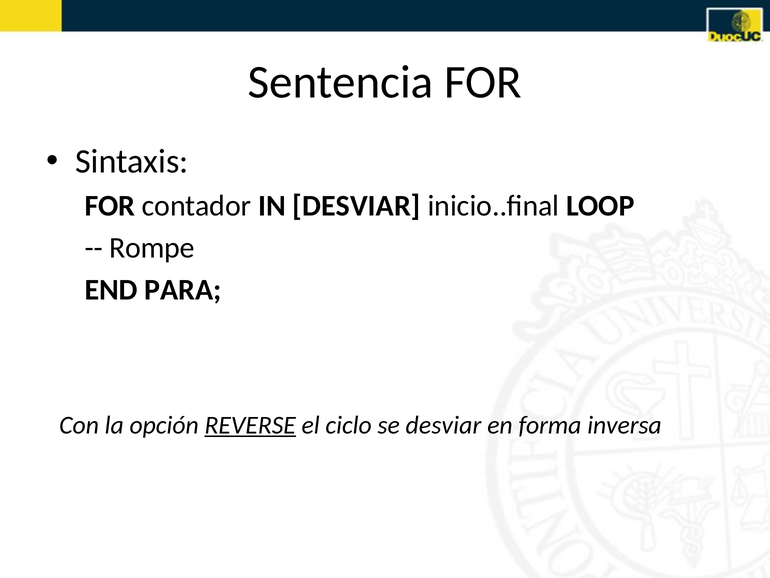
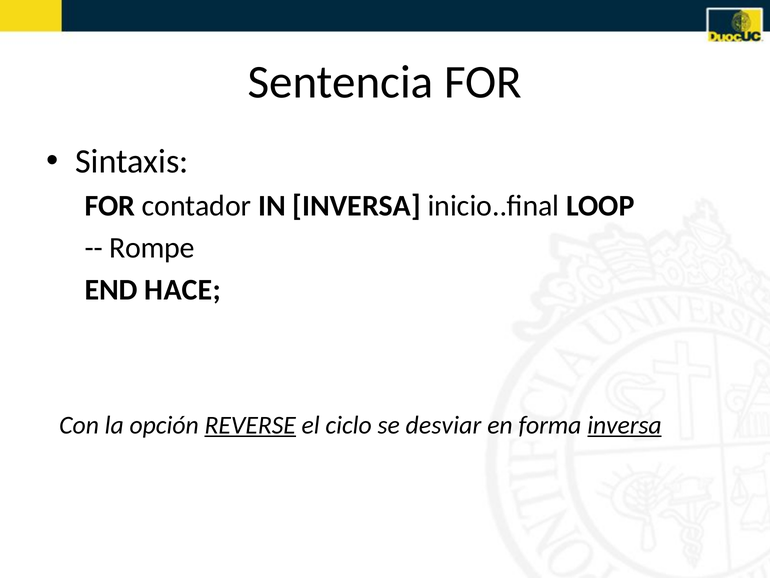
IN DESVIAR: DESVIAR -> INVERSA (357, 206)
PARA: PARA -> HACE (183, 290)
inversa underline: none -> present (624, 425)
